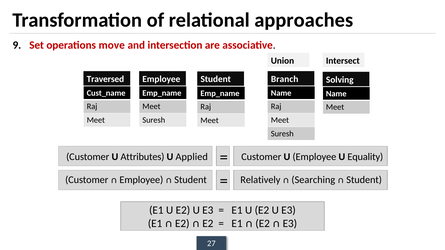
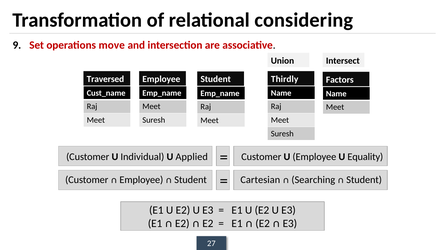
approaches: approaches -> considering (304, 20)
Branch: Branch -> Thirdly (285, 79)
Solving: Solving -> Factors (340, 80)
Attributes: Attributes -> Individual (142, 157)
Relatively: Relatively -> Cartesian (260, 180)
